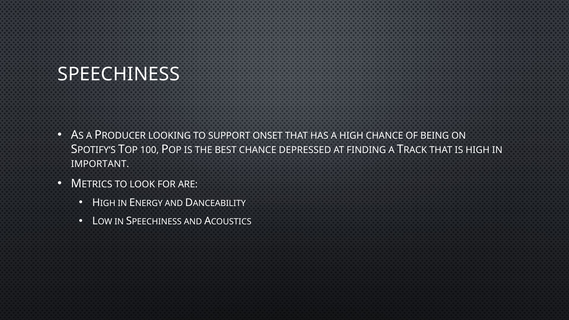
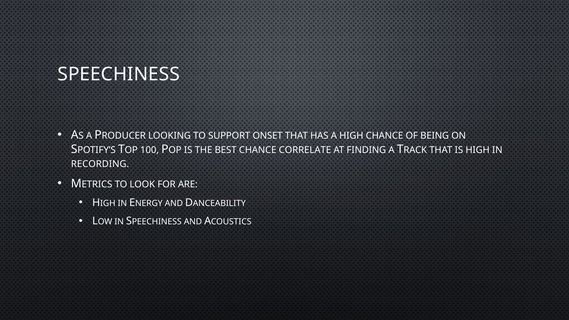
DEPRESSED: DEPRESSED -> CORRELATE (305, 150)
IMPORTANT: IMPORTANT -> RECORDING (100, 164)
